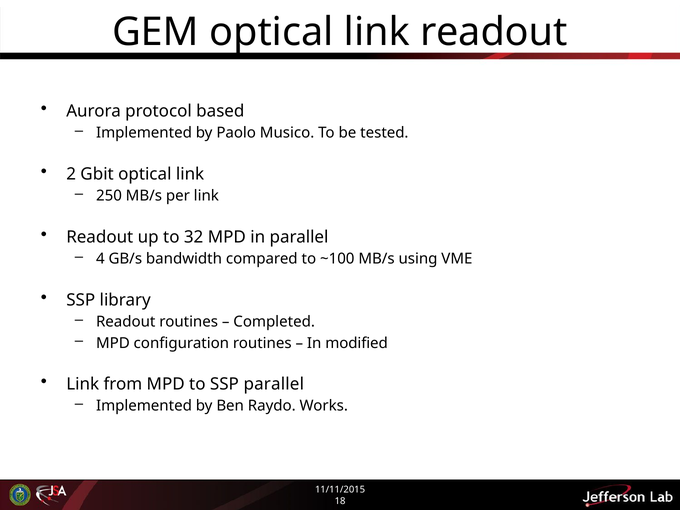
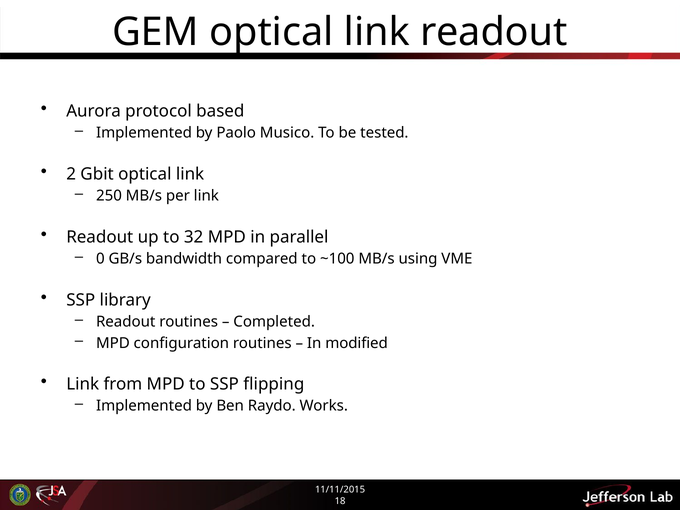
4: 4 -> 0 (100, 259)
SSP parallel: parallel -> flipping (274, 384)
